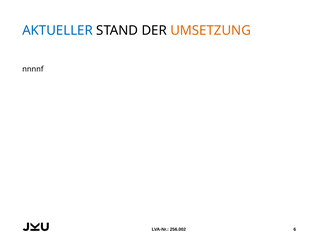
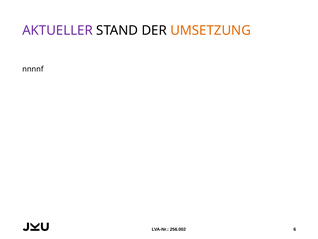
AKTUELLER colour: blue -> purple (58, 30)
